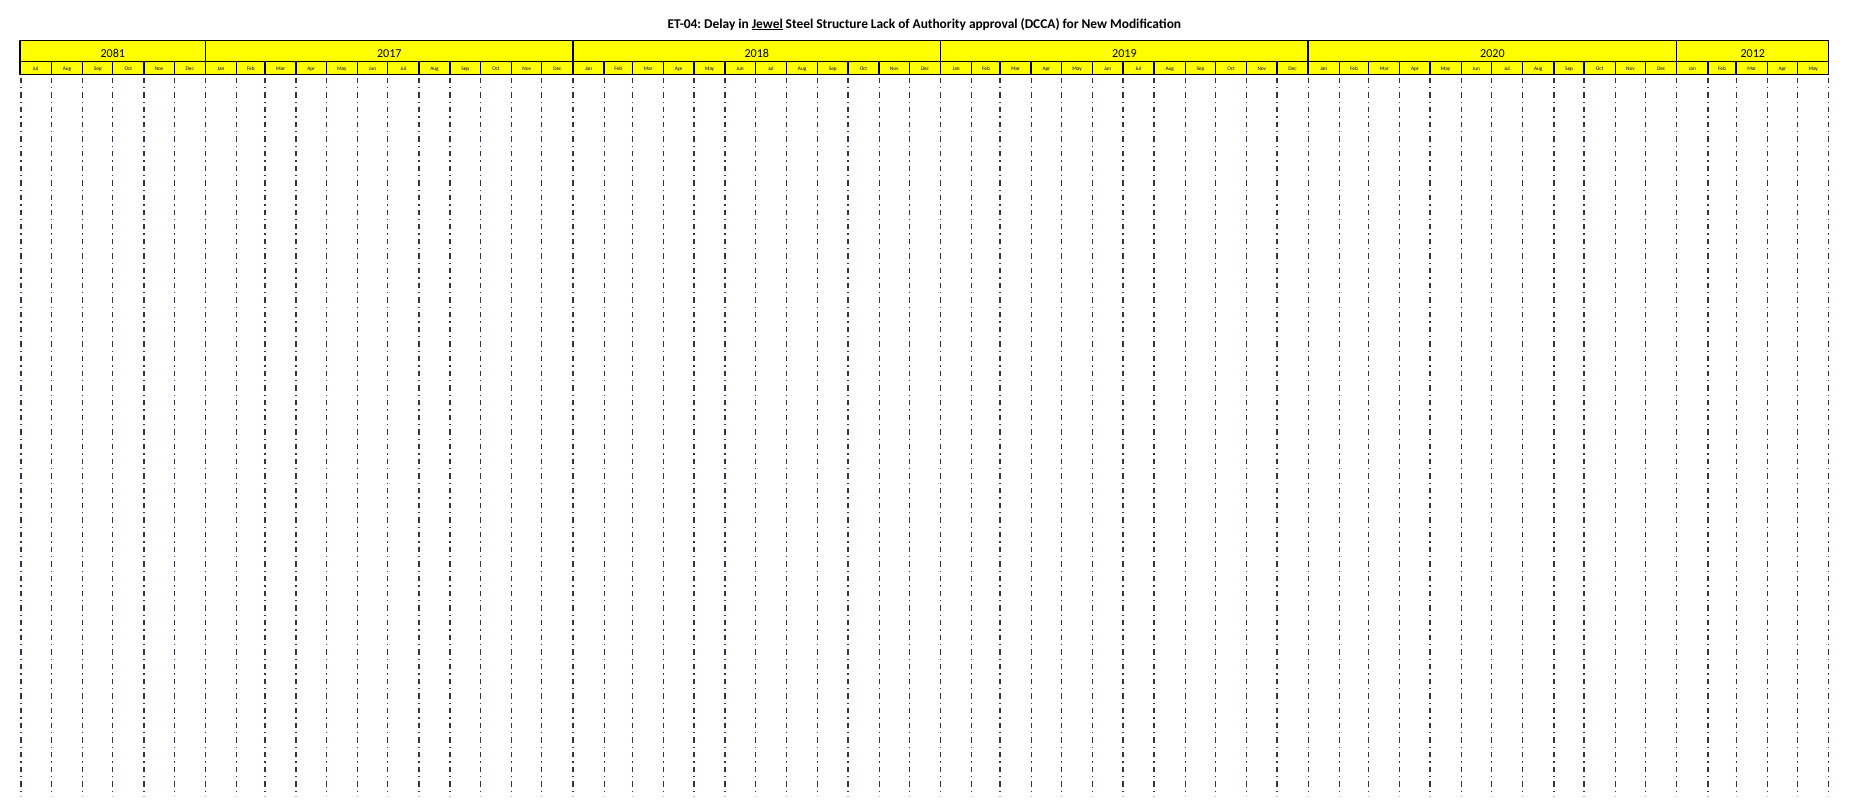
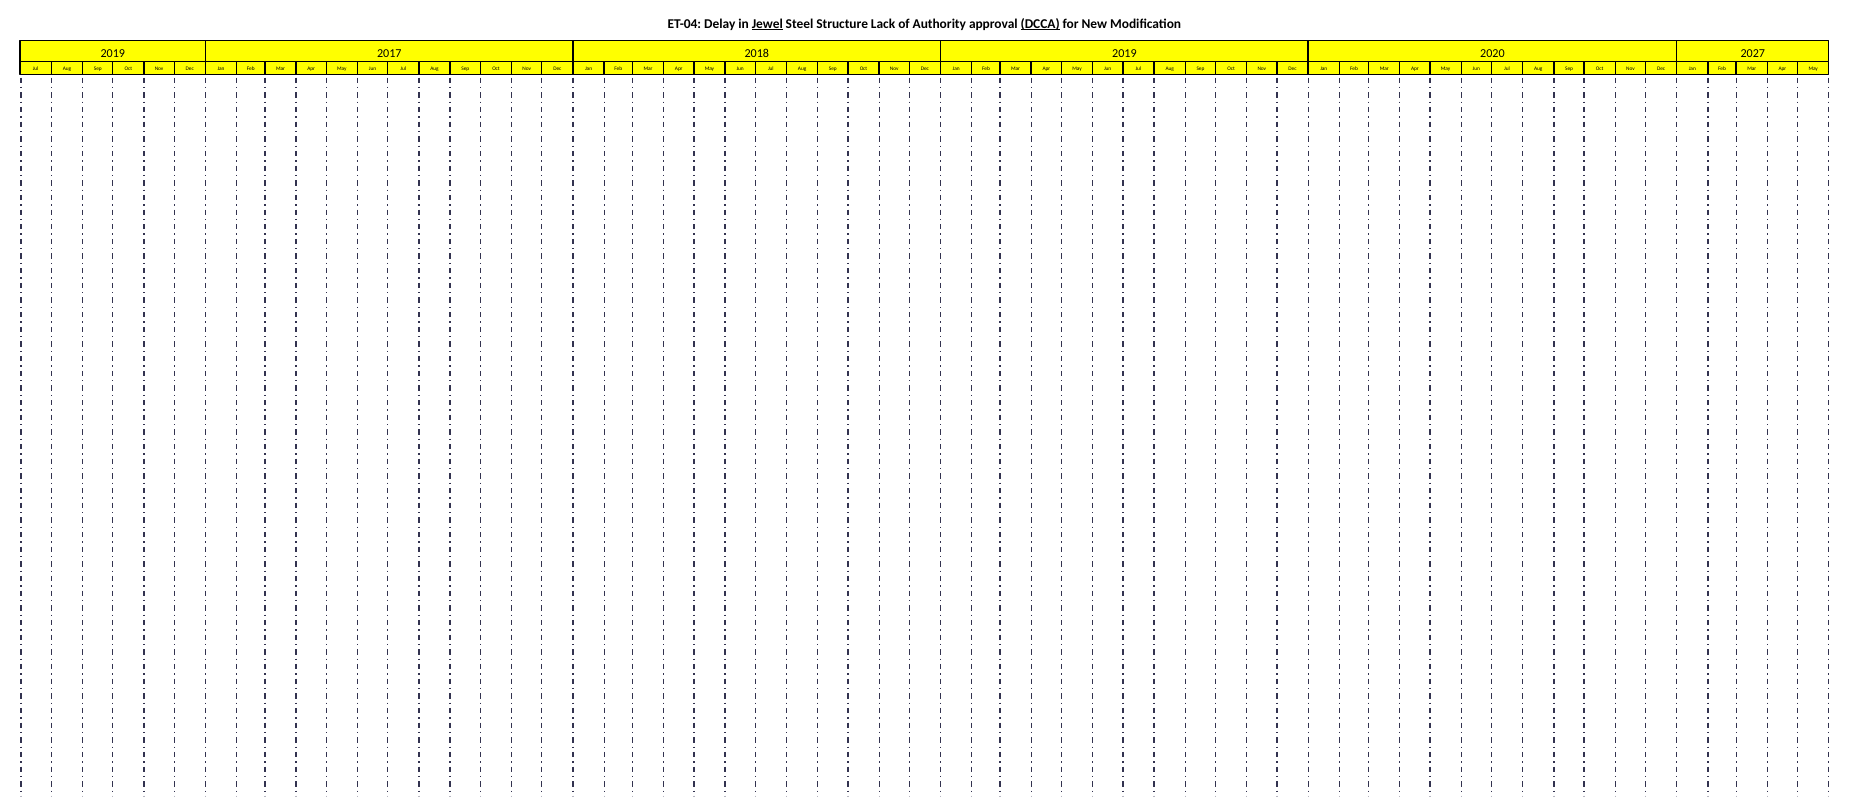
DCCA underline: none -> present (1040, 24)
2081: 2081 -> 2019 (113, 53)
2012: 2012 -> 2027 (1753, 53)
